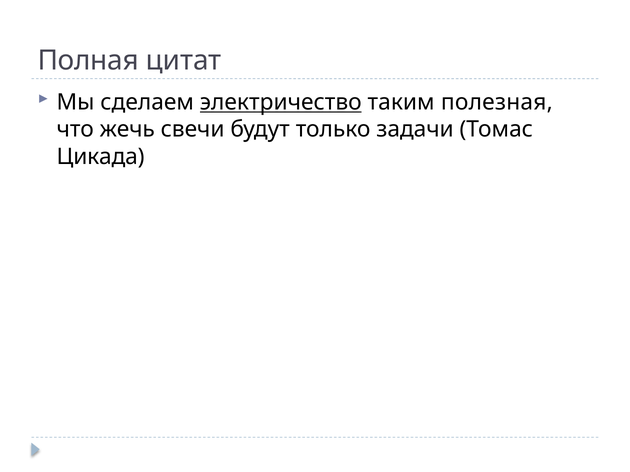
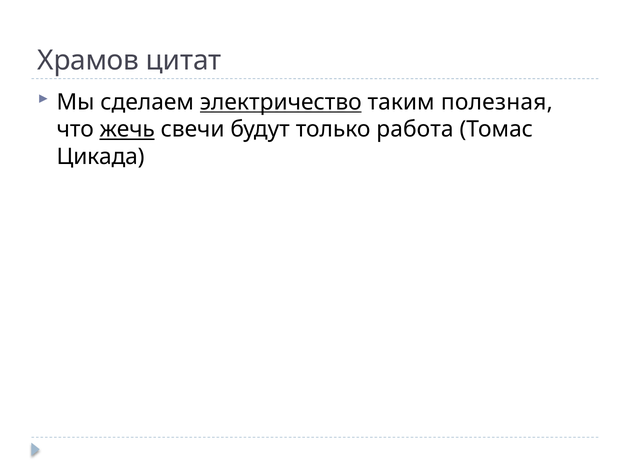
Полная: Полная -> Храмов (88, 61)
жечь underline: none -> present (127, 130)
задачи: задачи -> работа (415, 130)
